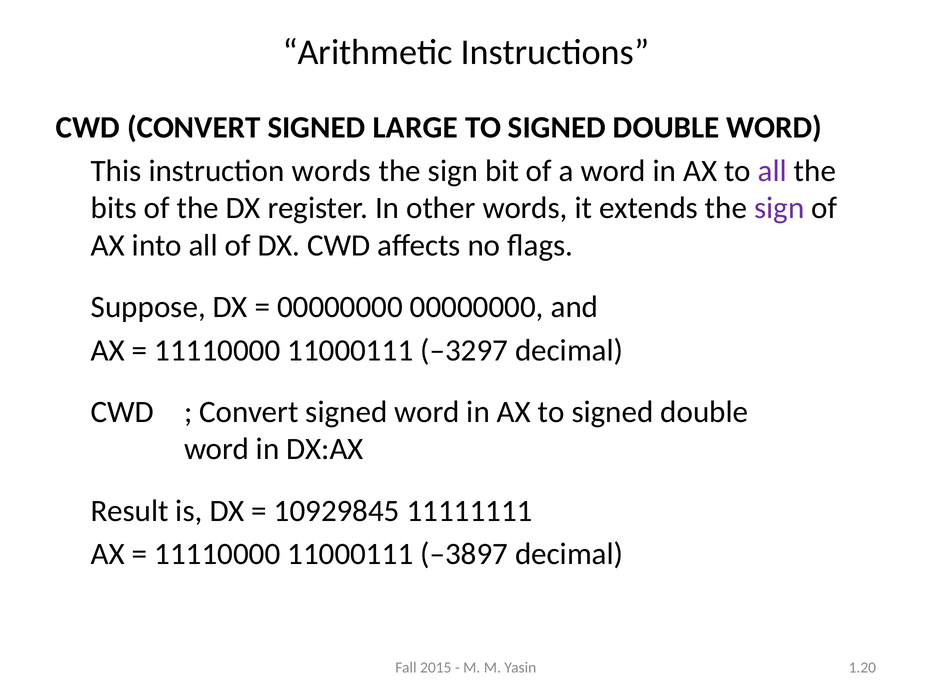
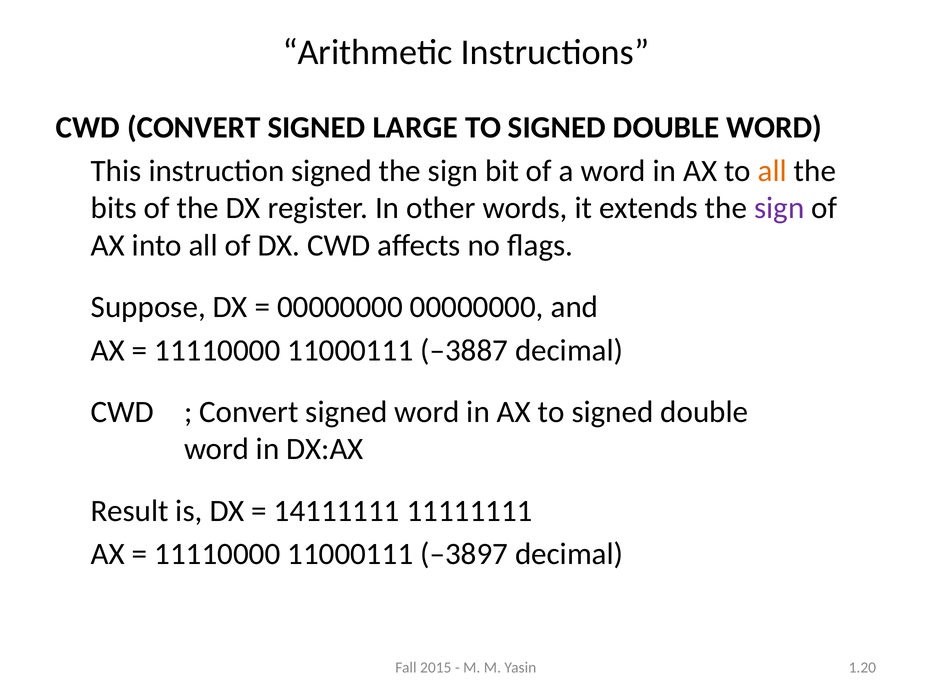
instruction words: words -> signed (332, 171)
all colour: purple -> orange (772, 171)
–3297: –3297 -> –3887 (464, 350)
10929845: 10929845 -> 14111111 (337, 511)
